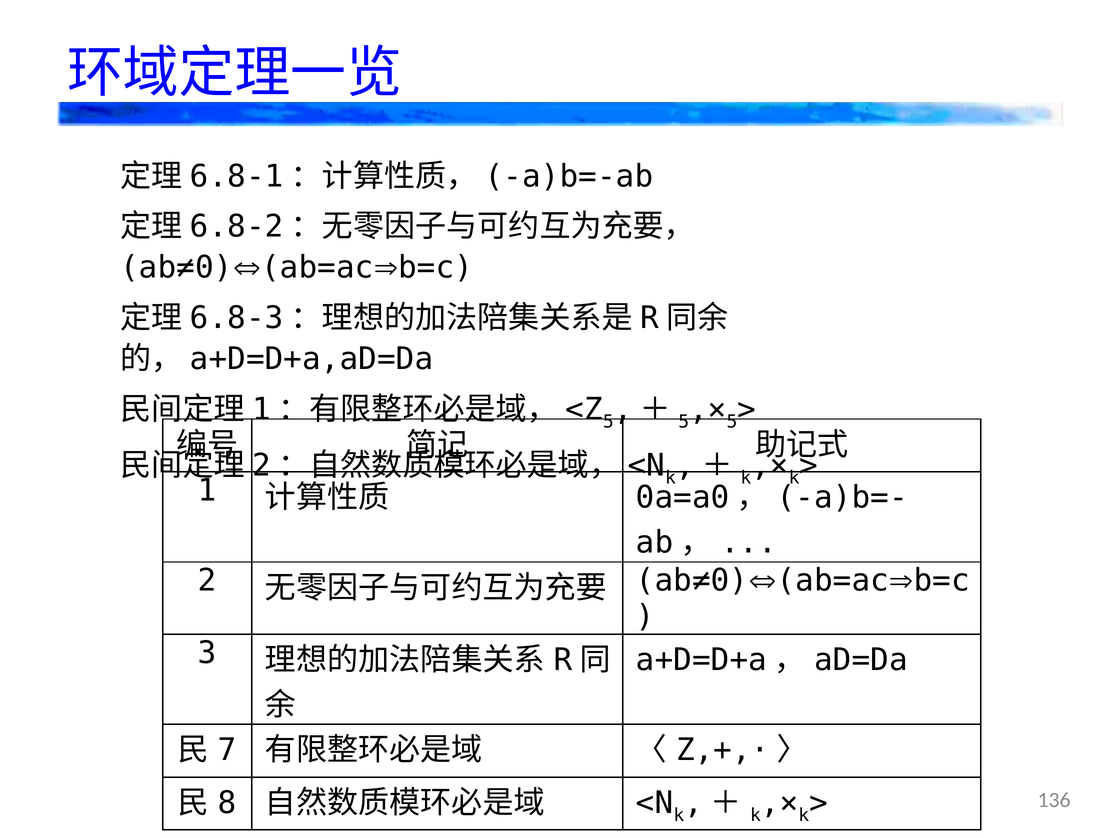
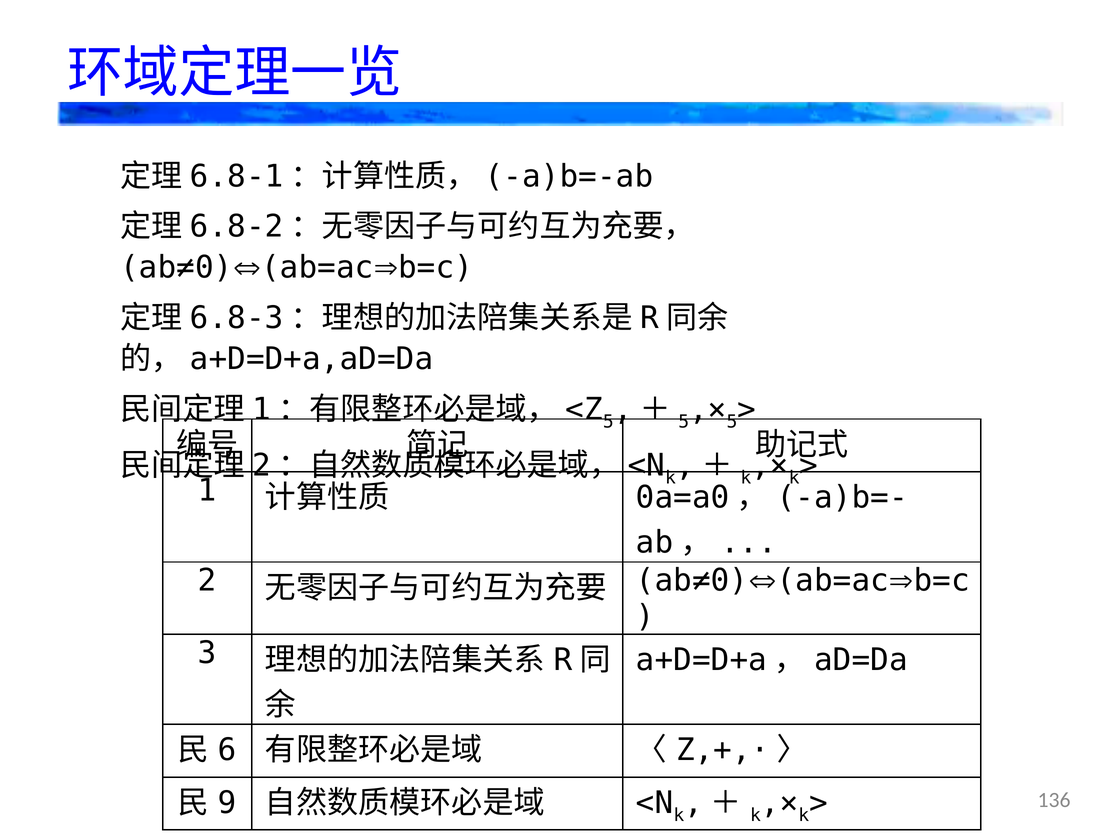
7: 7 -> 6 (227, 750)
8: 8 -> 9 (227, 803)
